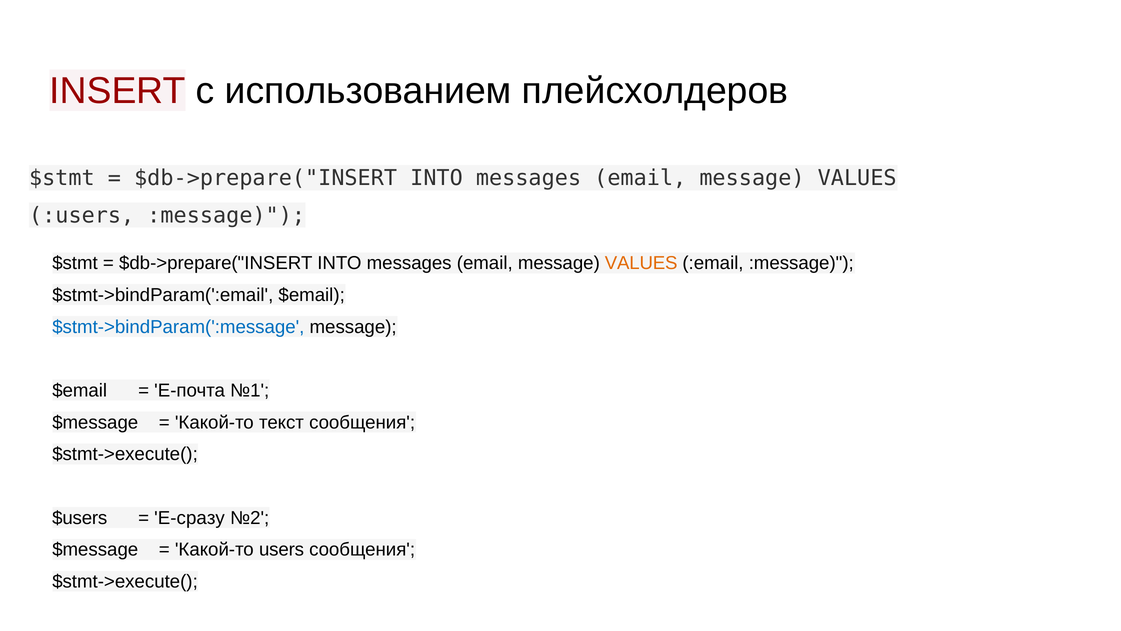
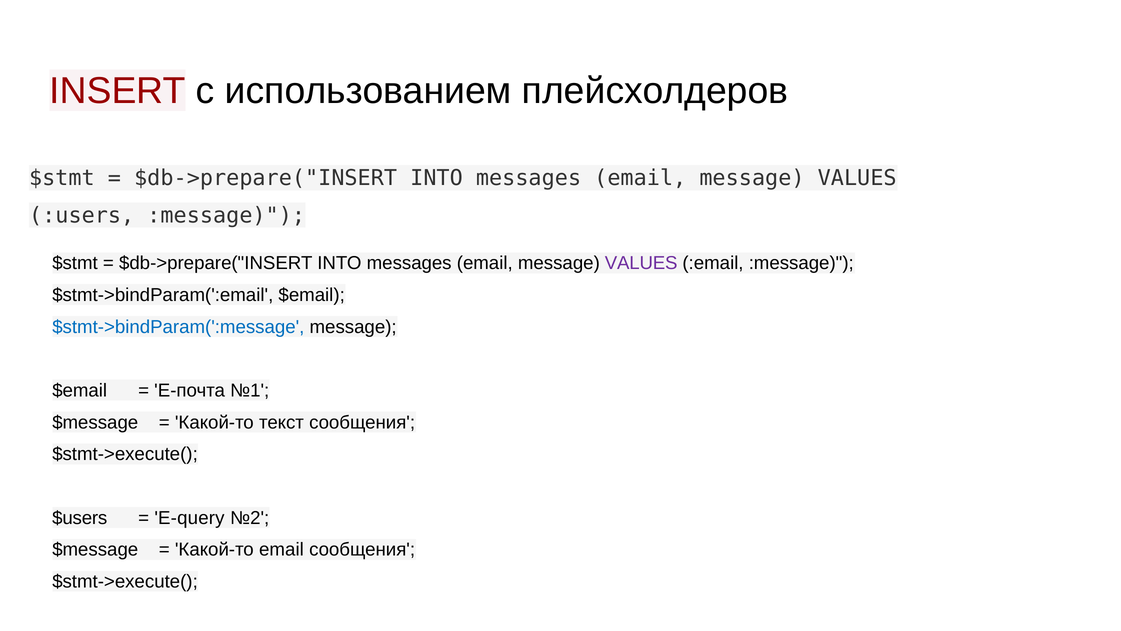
VALUES colour: orange -> purple (641, 263)
Е-сразу: Е-сразу -> Е-query (189, 518)
Какой-то users: users -> email (281, 549)
